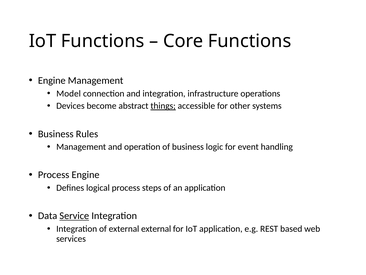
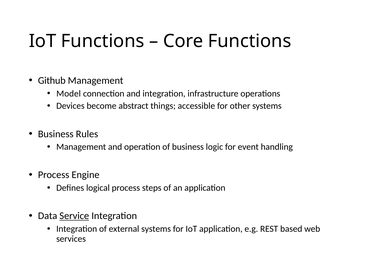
Engine: Engine -> Github (52, 80)
things underline: present -> none (163, 106)
external external: external -> systems (156, 228)
